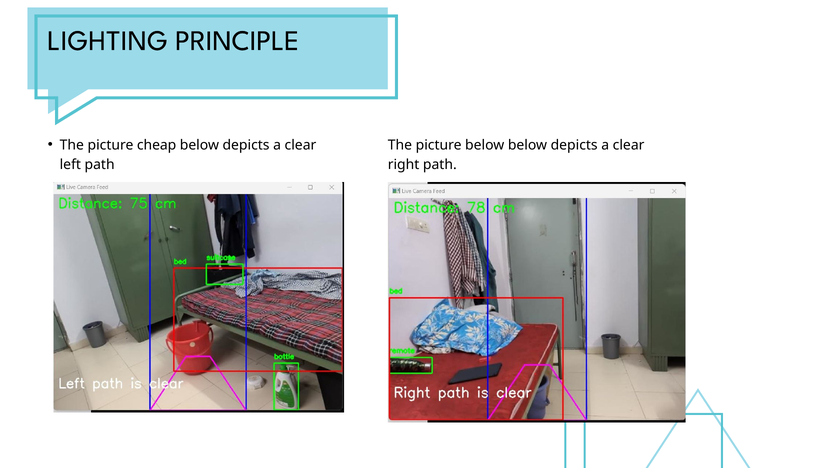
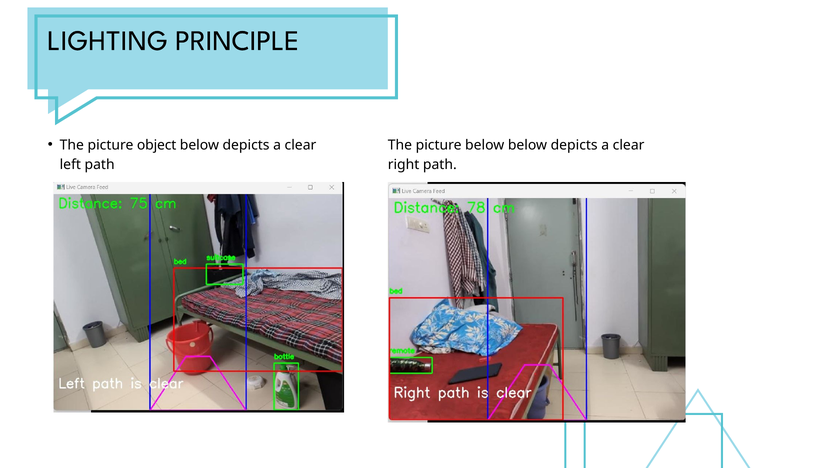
cheap: cheap -> object (157, 145)
